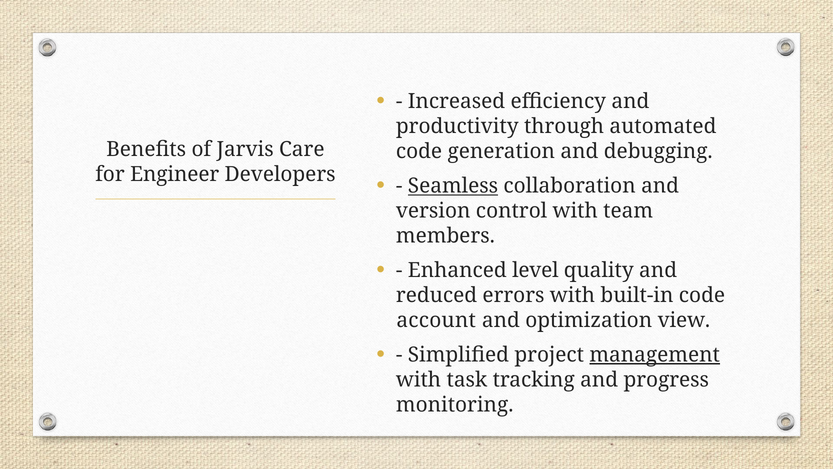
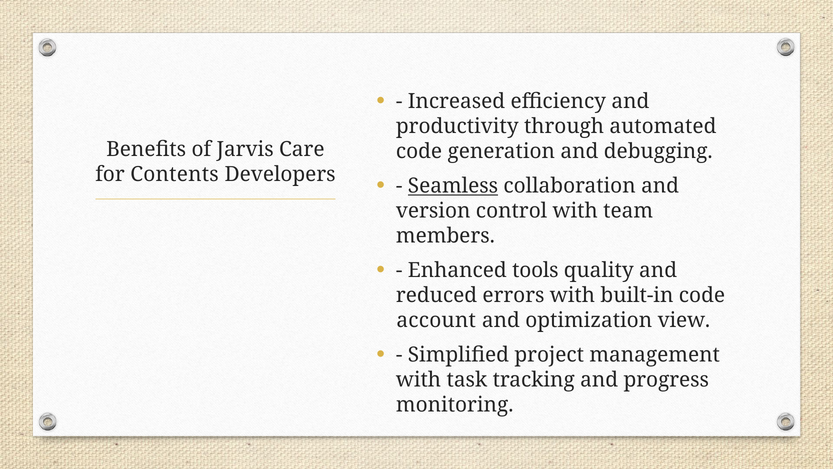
Engineer: Engineer -> Contents (175, 174)
level: level -> tools (535, 270)
management underline: present -> none (655, 354)
